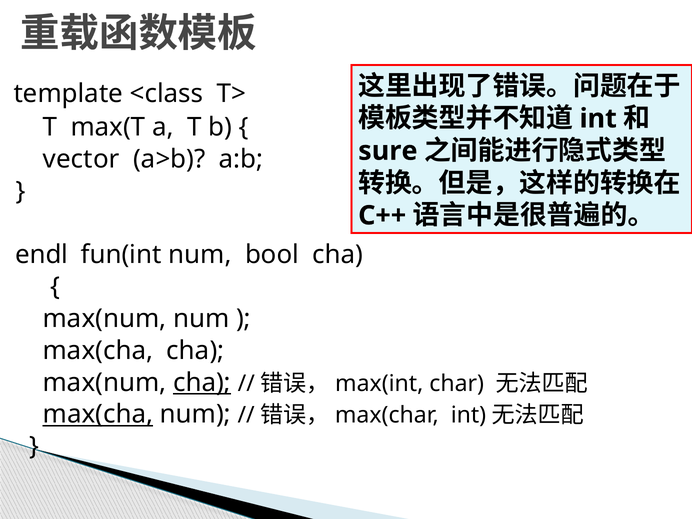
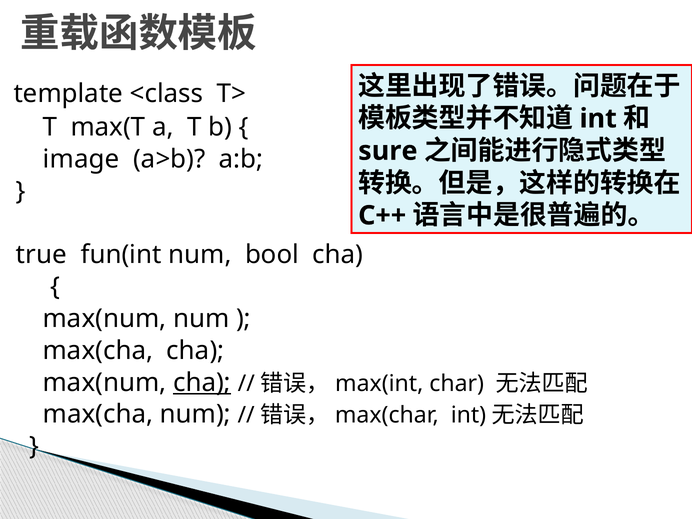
vector: vector -> image (81, 159)
endl: endl -> true (41, 255)
max(cha underline: present -> none (98, 414)
